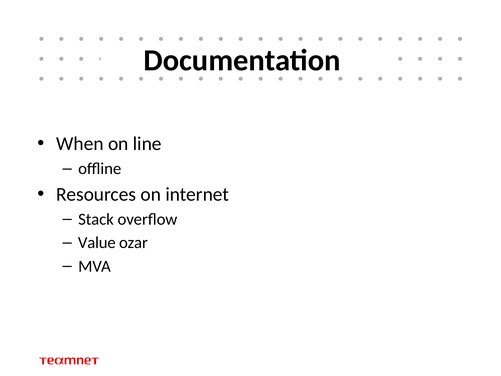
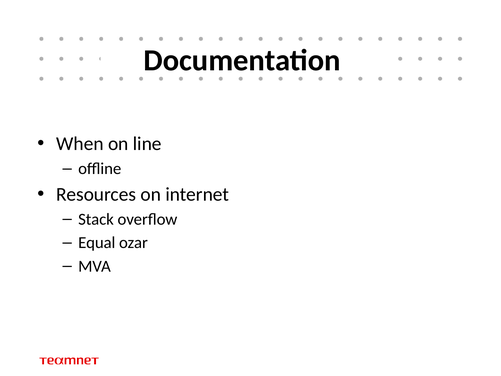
Value: Value -> Equal (97, 243)
